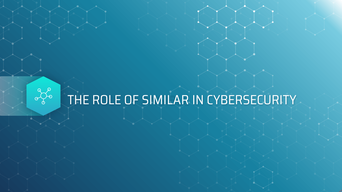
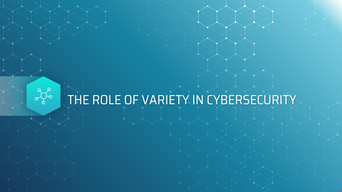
SIMILAR: SIMILAR -> VARIETY (165, 100)
